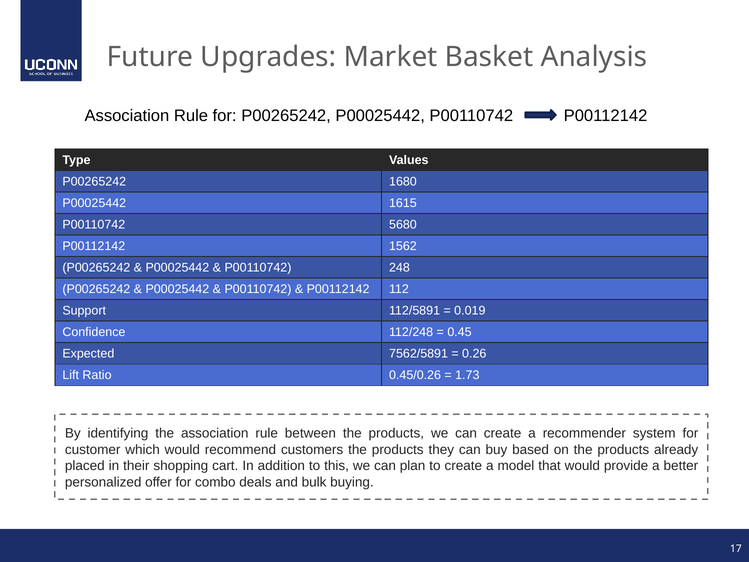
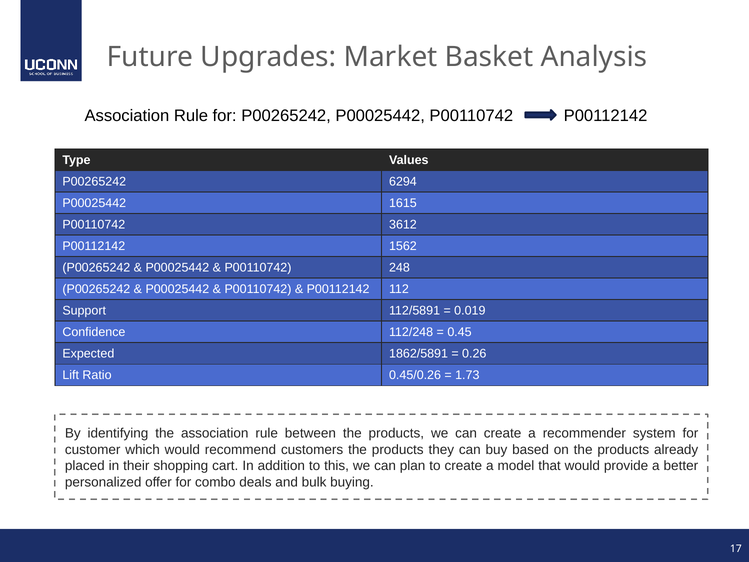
1680: 1680 -> 6294 (403, 182)
5680: 5680 -> 3612 (403, 225)
7562/5891: 7562/5891 -> 1862/5891 (419, 354)
